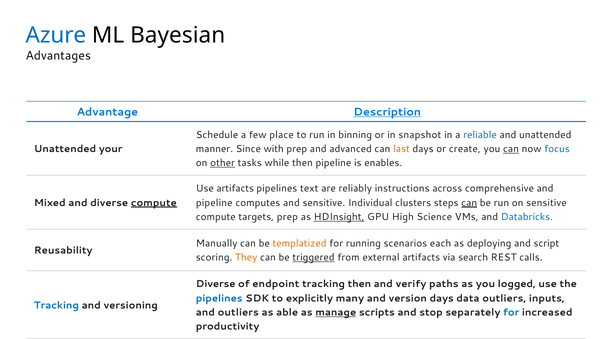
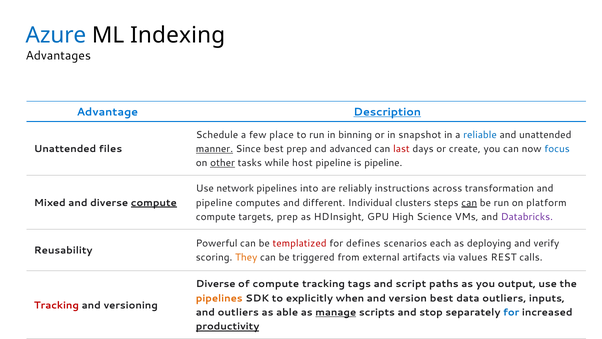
Bayesian: Bayesian -> Indexing (178, 35)
your: your -> files (111, 149)
manner underline: none -> present (214, 149)
Since with: with -> best (274, 149)
last colour: orange -> red (401, 149)
can underline: present -> none (511, 149)
while then: then -> host (302, 163)
is enables: enables -> pipeline (383, 163)
Use artifacts: artifacts -> network (235, 188)
text: text -> into (309, 188)
comprehensive: comprehensive -> transformation (499, 188)
and sensitive: sensitive -> different (324, 202)
on sensitive: sensitive -> platform (546, 202)
HDInsight underline: present -> none (339, 217)
Databricks colour: blue -> purple (527, 217)
Manually: Manually -> Powerful (217, 243)
templatized colour: orange -> red (300, 243)
running: running -> defines (363, 243)
script: script -> verify (546, 243)
triggered underline: present -> none (314, 257)
search: search -> values (473, 257)
of endpoint: endpoint -> compute (276, 284)
tracking then: then -> tags (359, 284)
verify: verify -> script (411, 284)
logged: logged -> output (517, 284)
pipelines colour: blue -> orange (219, 298)
many: many -> when (350, 298)
version days: days -> best (442, 298)
Tracking colour: blue -> red (56, 305)
productivity underline: none -> present (228, 326)
